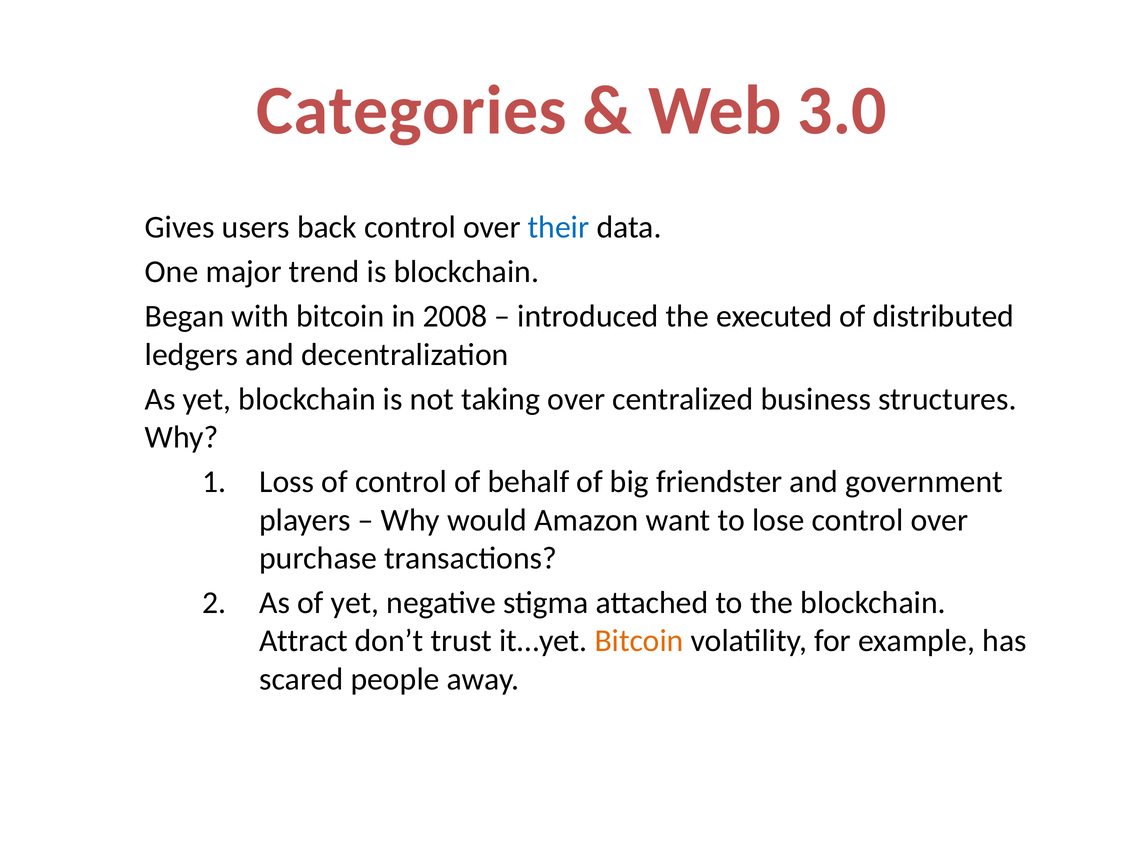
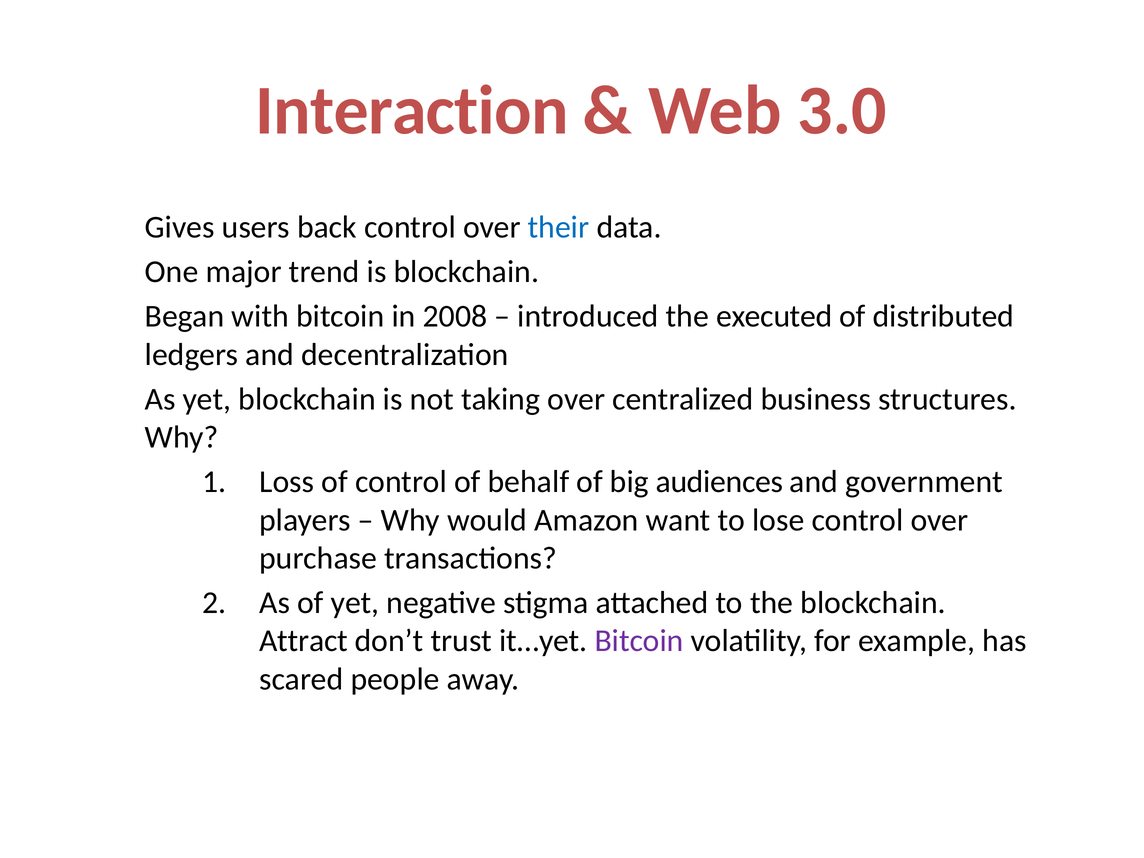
Categories: Categories -> Interaction (412, 111)
friendster: friendster -> audiences (719, 482)
Bitcoin colour: orange -> purple (639, 641)
